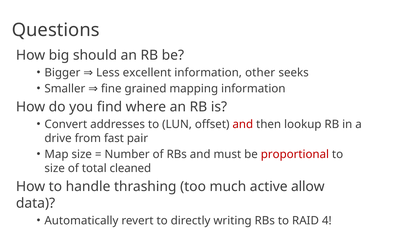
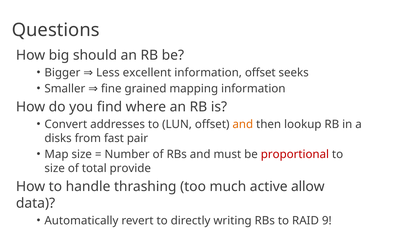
information other: other -> offset (260, 72)
and colour: red -> orange (243, 124)
drive: drive -> disks (58, 138)
cleaned: cleaned -> provide (130, 168)
4: 4 -> 9 (327, 220)
